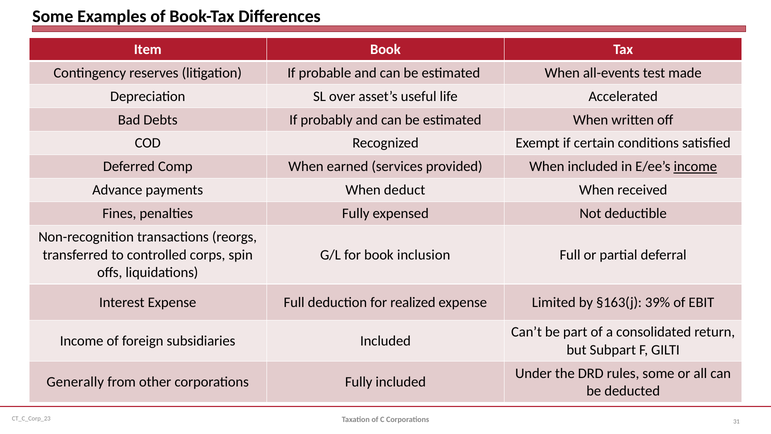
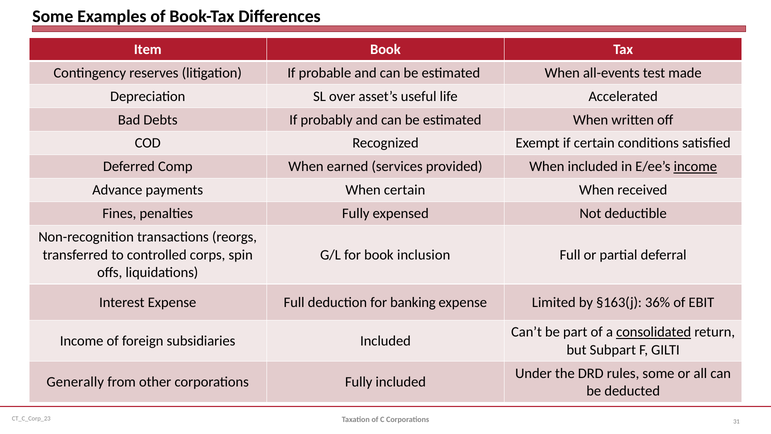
When deduct: deduct -> certain (405, 190)
realized: realized -> banking (413, 302)
39%: 39% -> 36% (658, 302)
consolidated underline: none -> present (654, 332)
